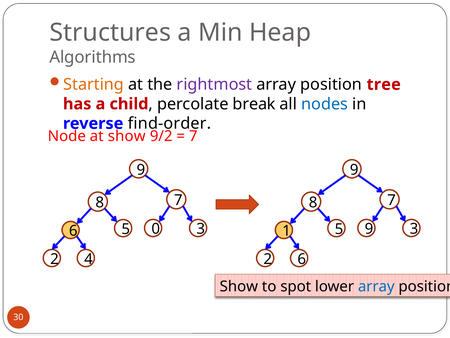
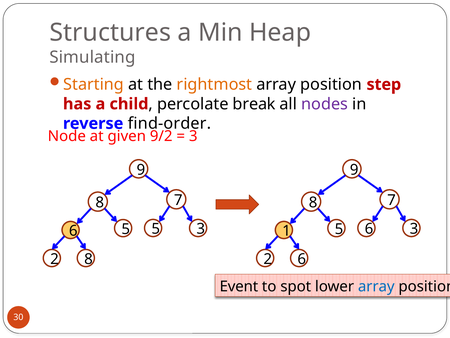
Algorithms: Algorithms -> Simulating (92, 57)
rightmost colour: purple -> orange (214, 84)
tree: tree -> step (384, 84)
nodes colour: blue -> purple (325, 104)
at show: show -> given (127, 136)
7: 7 -> 3 (193, 136)
5 0: 0 -> 5 (156, 229)
5 9: 9 -> 6 (369, 229)
2 4: 4 -> 8 (88, 259)
Show: Show -> Event (239, 286)
